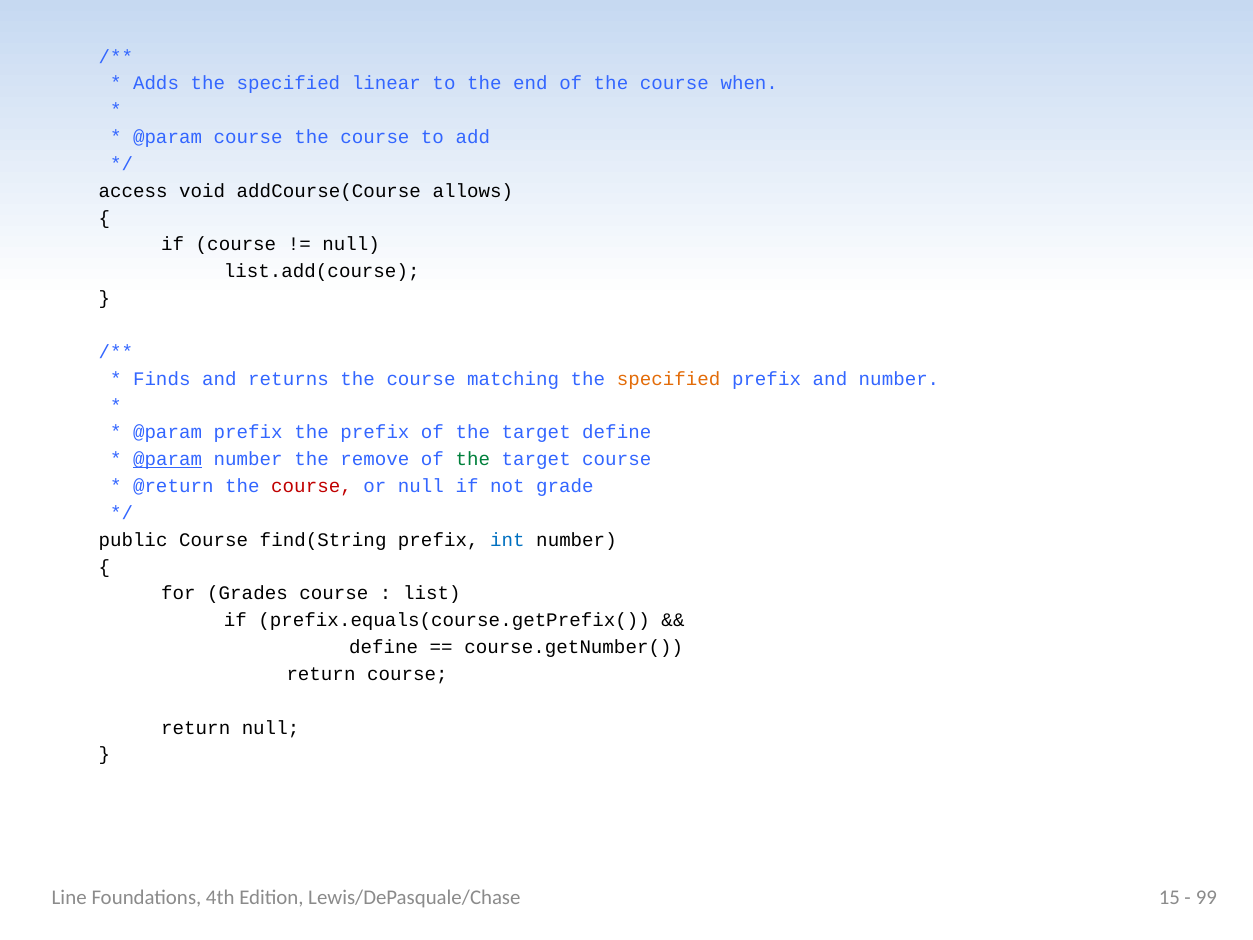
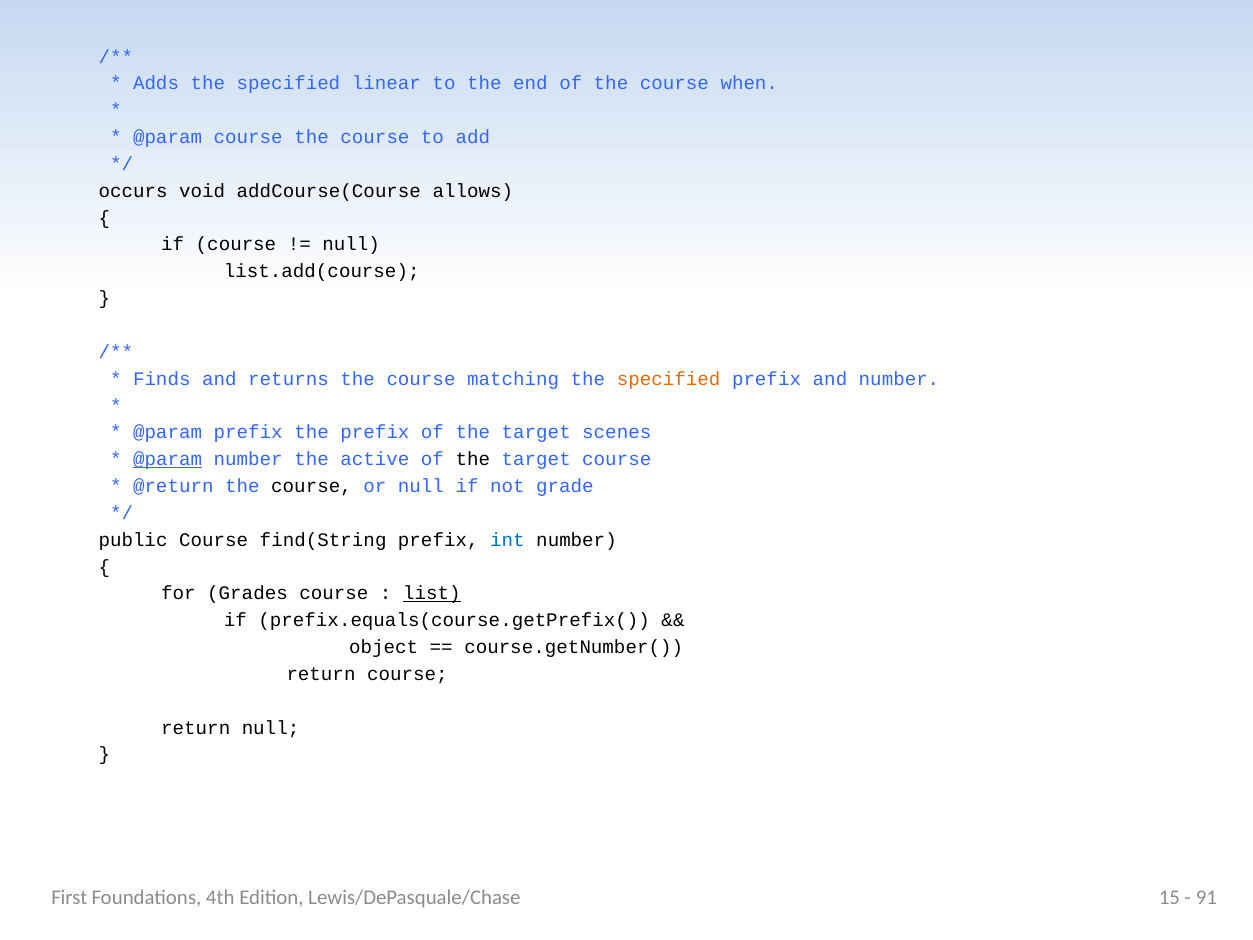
access: access -> occurs (133, 191)
target define: define -> scenes (617, 432)
remove: remove -> active (375, 459)
the colour: green -> black (473, 459)
course colour: red -> black (311, 486)
list underline: none -> present (432, 593)
define: define -> object (384, 647)
Line: Line -> First (69, 897)
99: 99 -> 91 (1206, 897)
